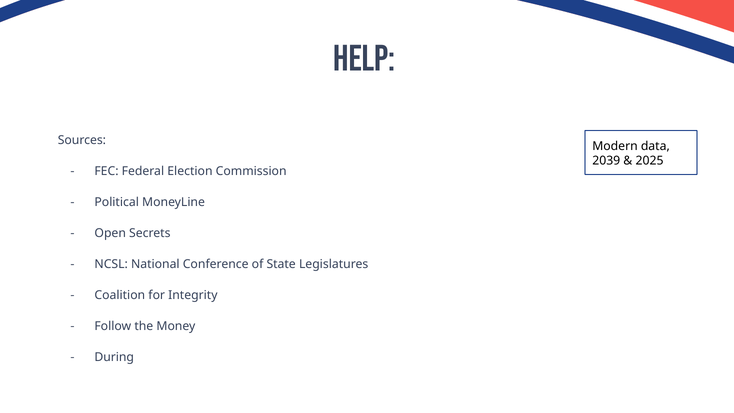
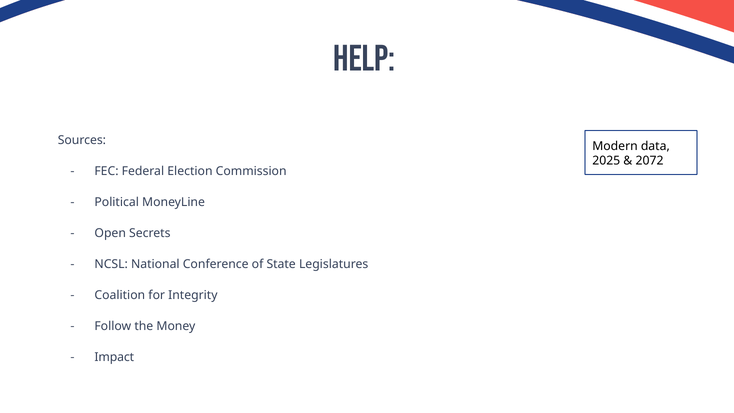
2039: 2039 -> 2025 (606, 161)
2025: 2025 -> 2072 (650, 161)
During: During -> Impact (114, 357)
